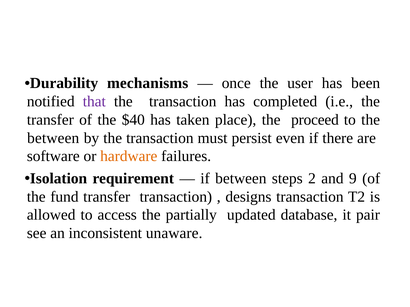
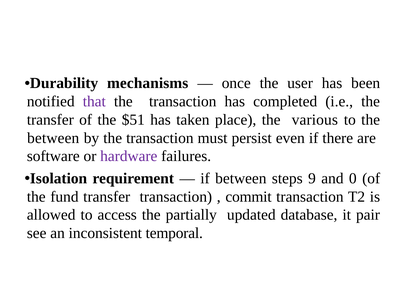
$40: $40 -> $51 (133, 120)
proceed: proceed -> various (315, 120)
hardware colour: orange -> purple (129, 157)
2: 2 -> 9 (312, 179)
9: 9 -> 0 (353, 179)
designs: designs -> commit (249, 197)
unaware: unaware -> temporal (174, 234)
